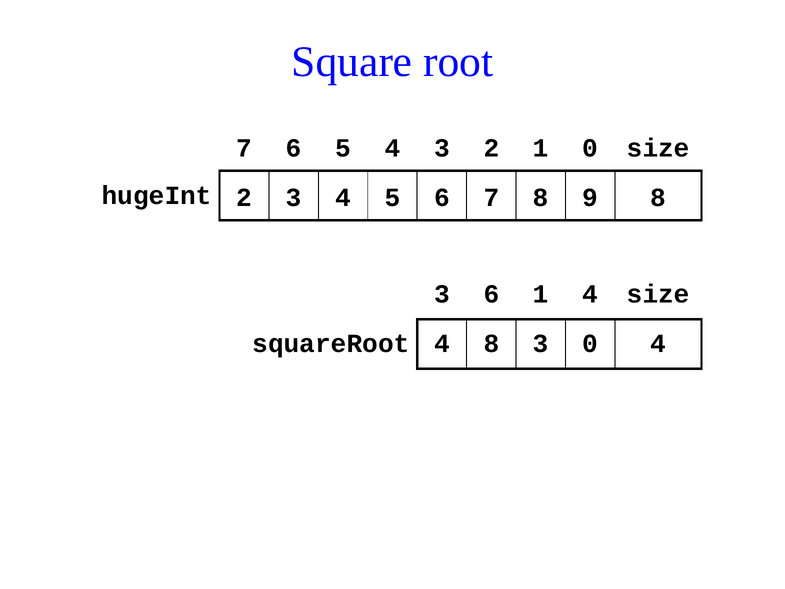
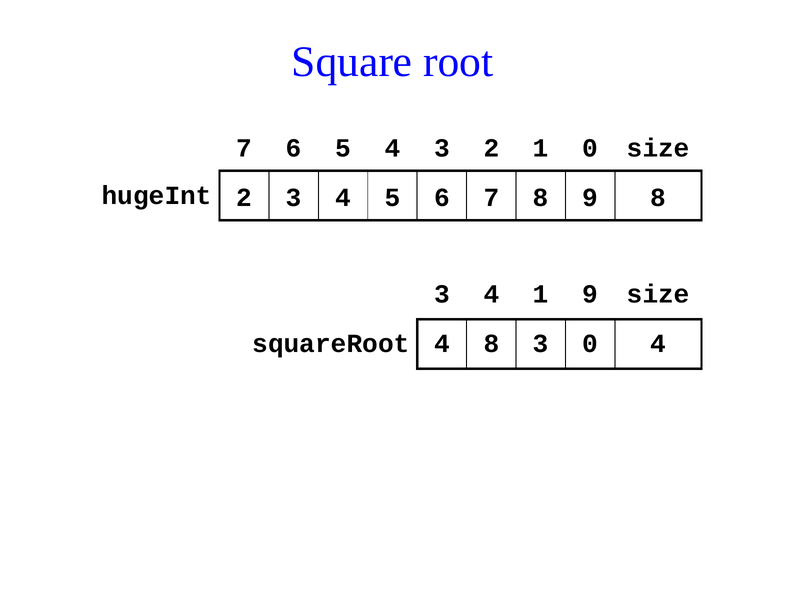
6: 6 -> 4 (491, 294)
1 4: 4 -> 9 (590, 294)
